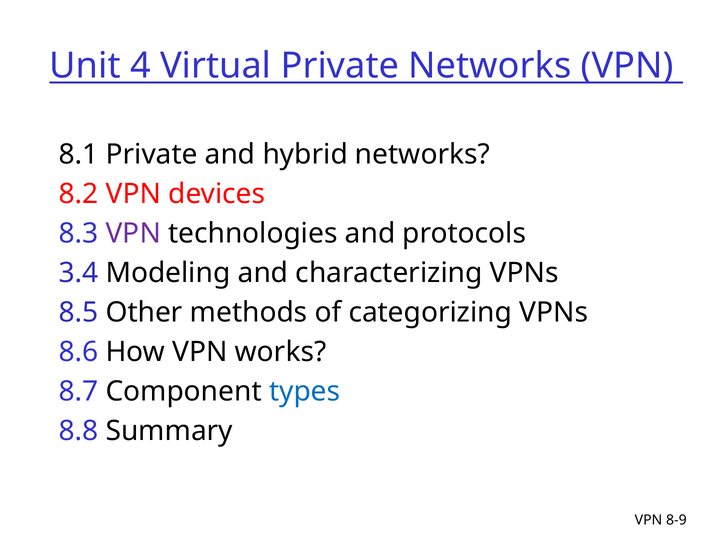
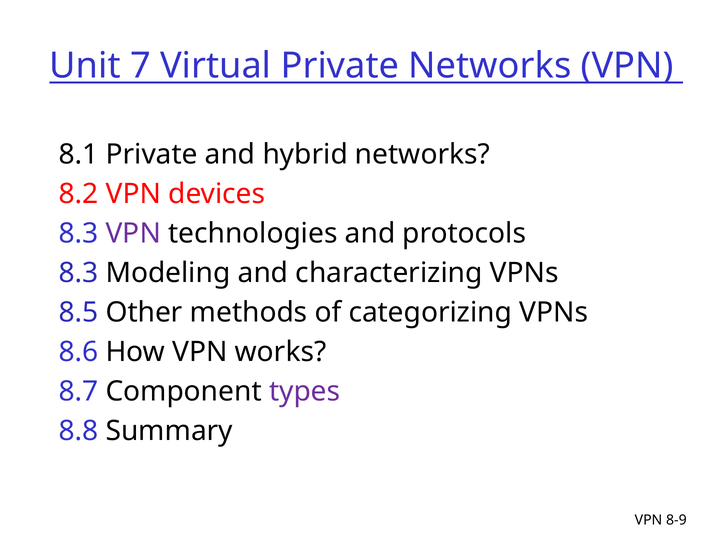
4: 4 -> 7 (140, 66)
3.4: 3.4 -> 8.3 (79, 273)
types colour: blue -> purple (305, 391)
